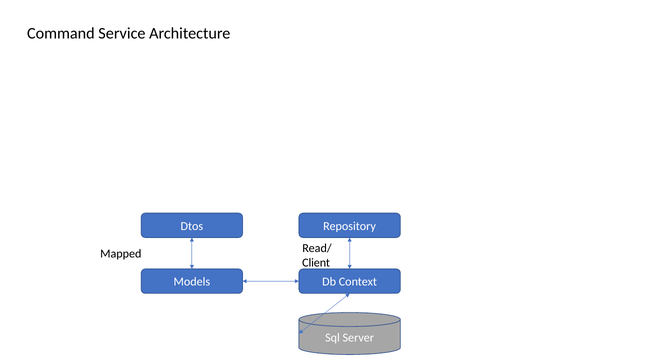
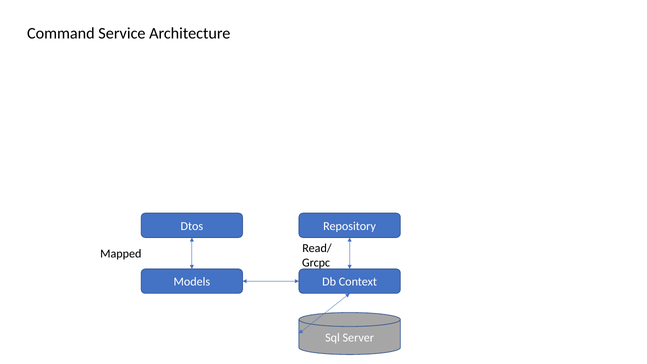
Client: Client -> Grcpc (316, 263)
